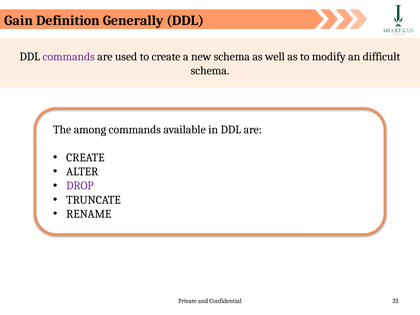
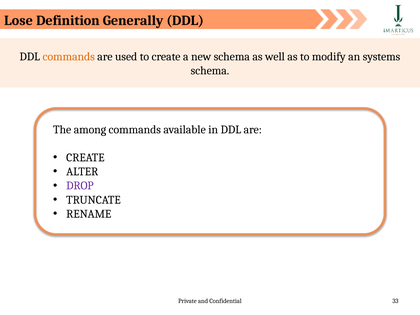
Gain: Gain -> Lose (19, 20)
commands colour: purple -> orange (69, 57)
difficult: difficult -> systems (382, 57)
